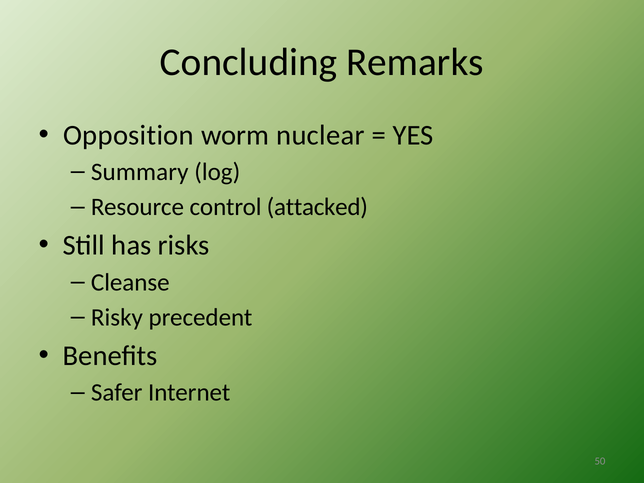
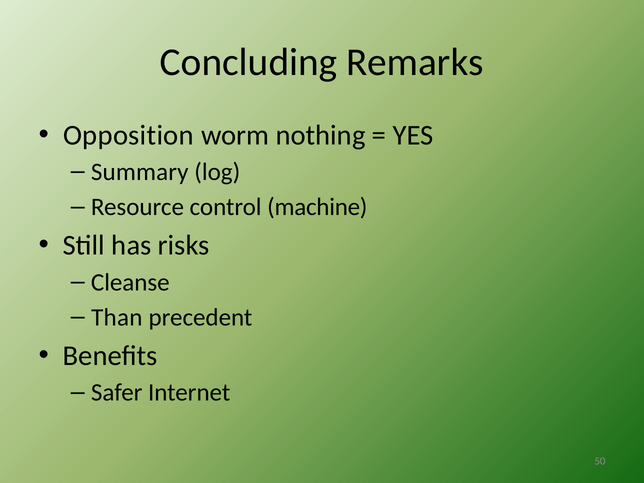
nuclear: nuclear -> nothing (321, 135)
attacked: attacked -> machine (317, 207)
Risky: Risky -> Than (117, 317)
